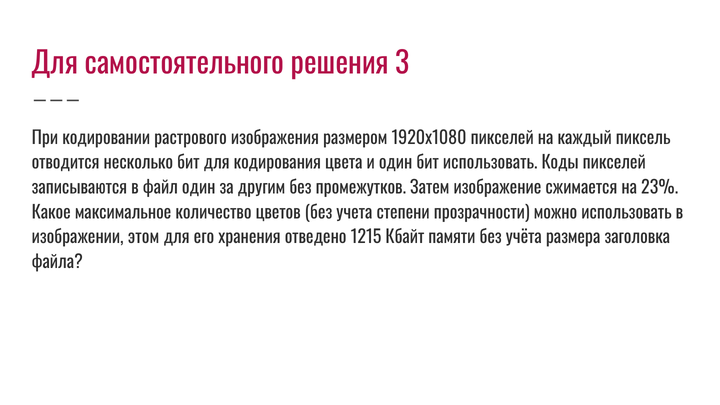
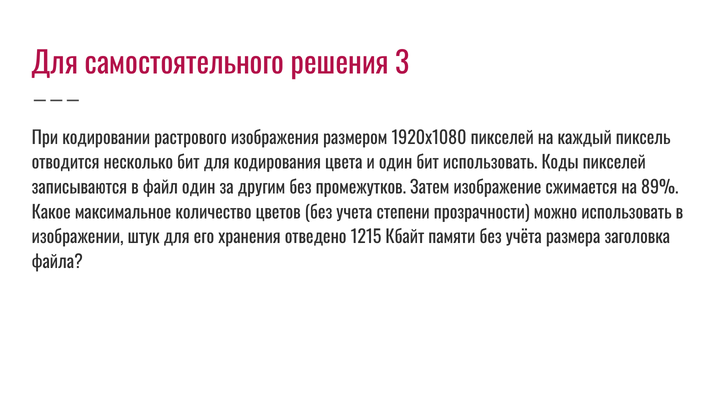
23%: 23% -> 89% (660, 188)
этом: этом -> штук (144, 237)
